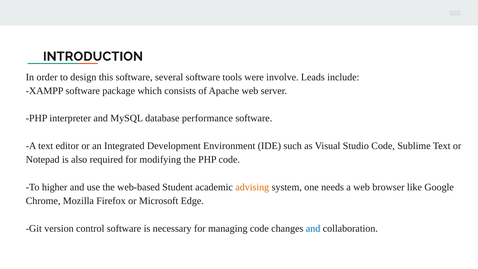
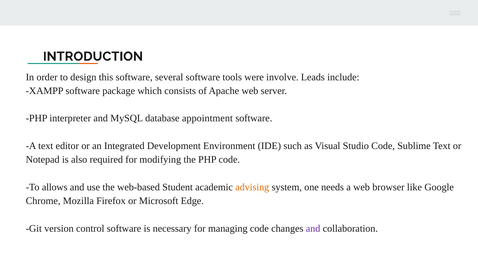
performance: performance -> appointment (207, 118)
higher: higher -> allows (55, 187)
and colour: blue -> purple (313, 228)
